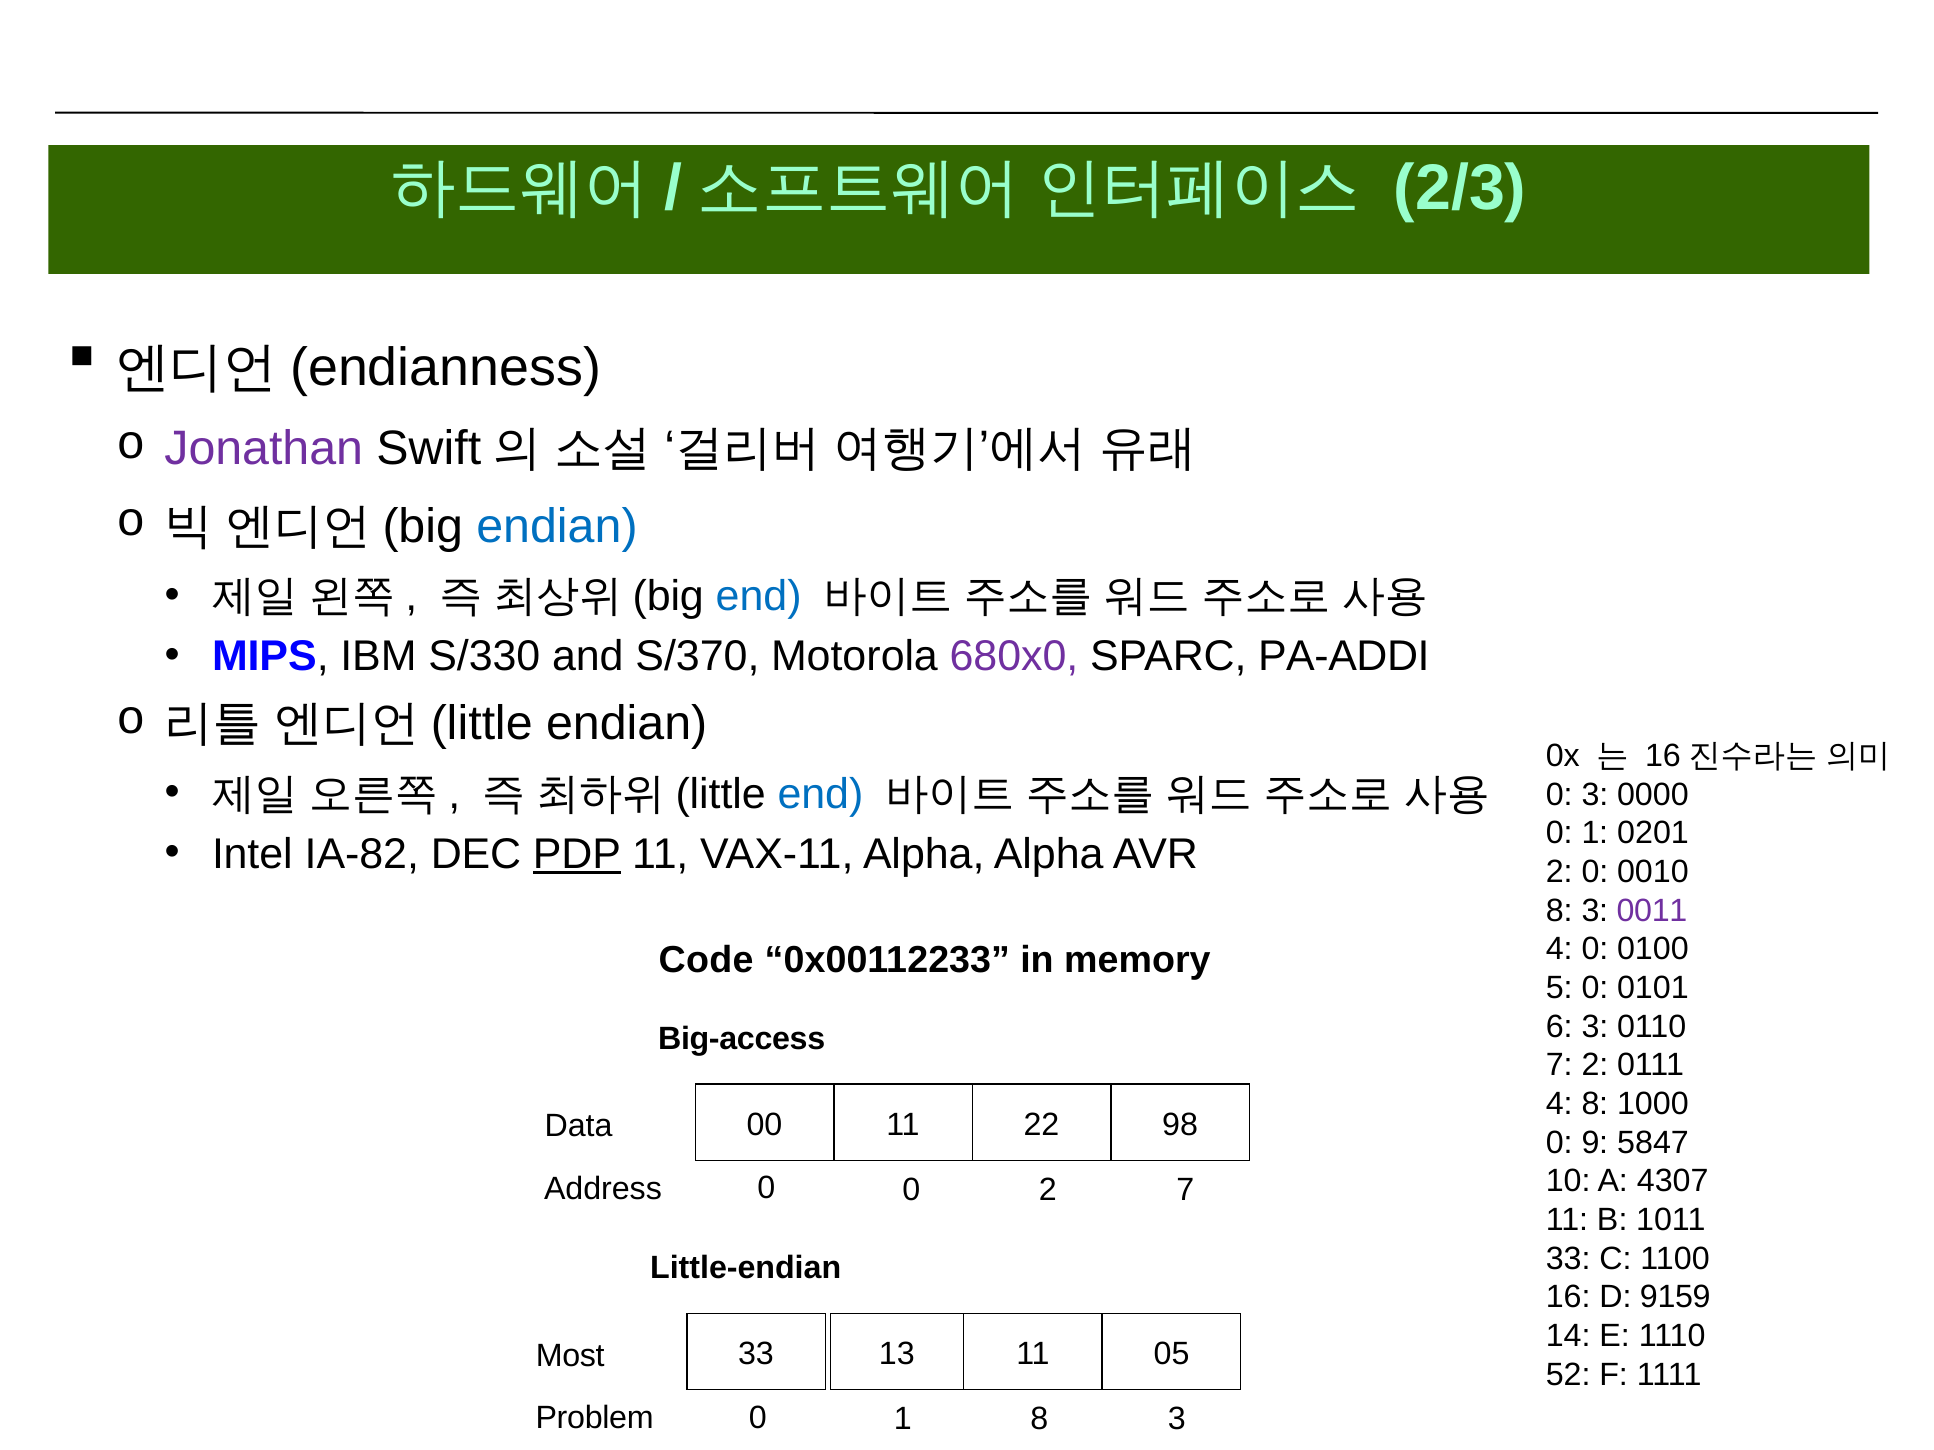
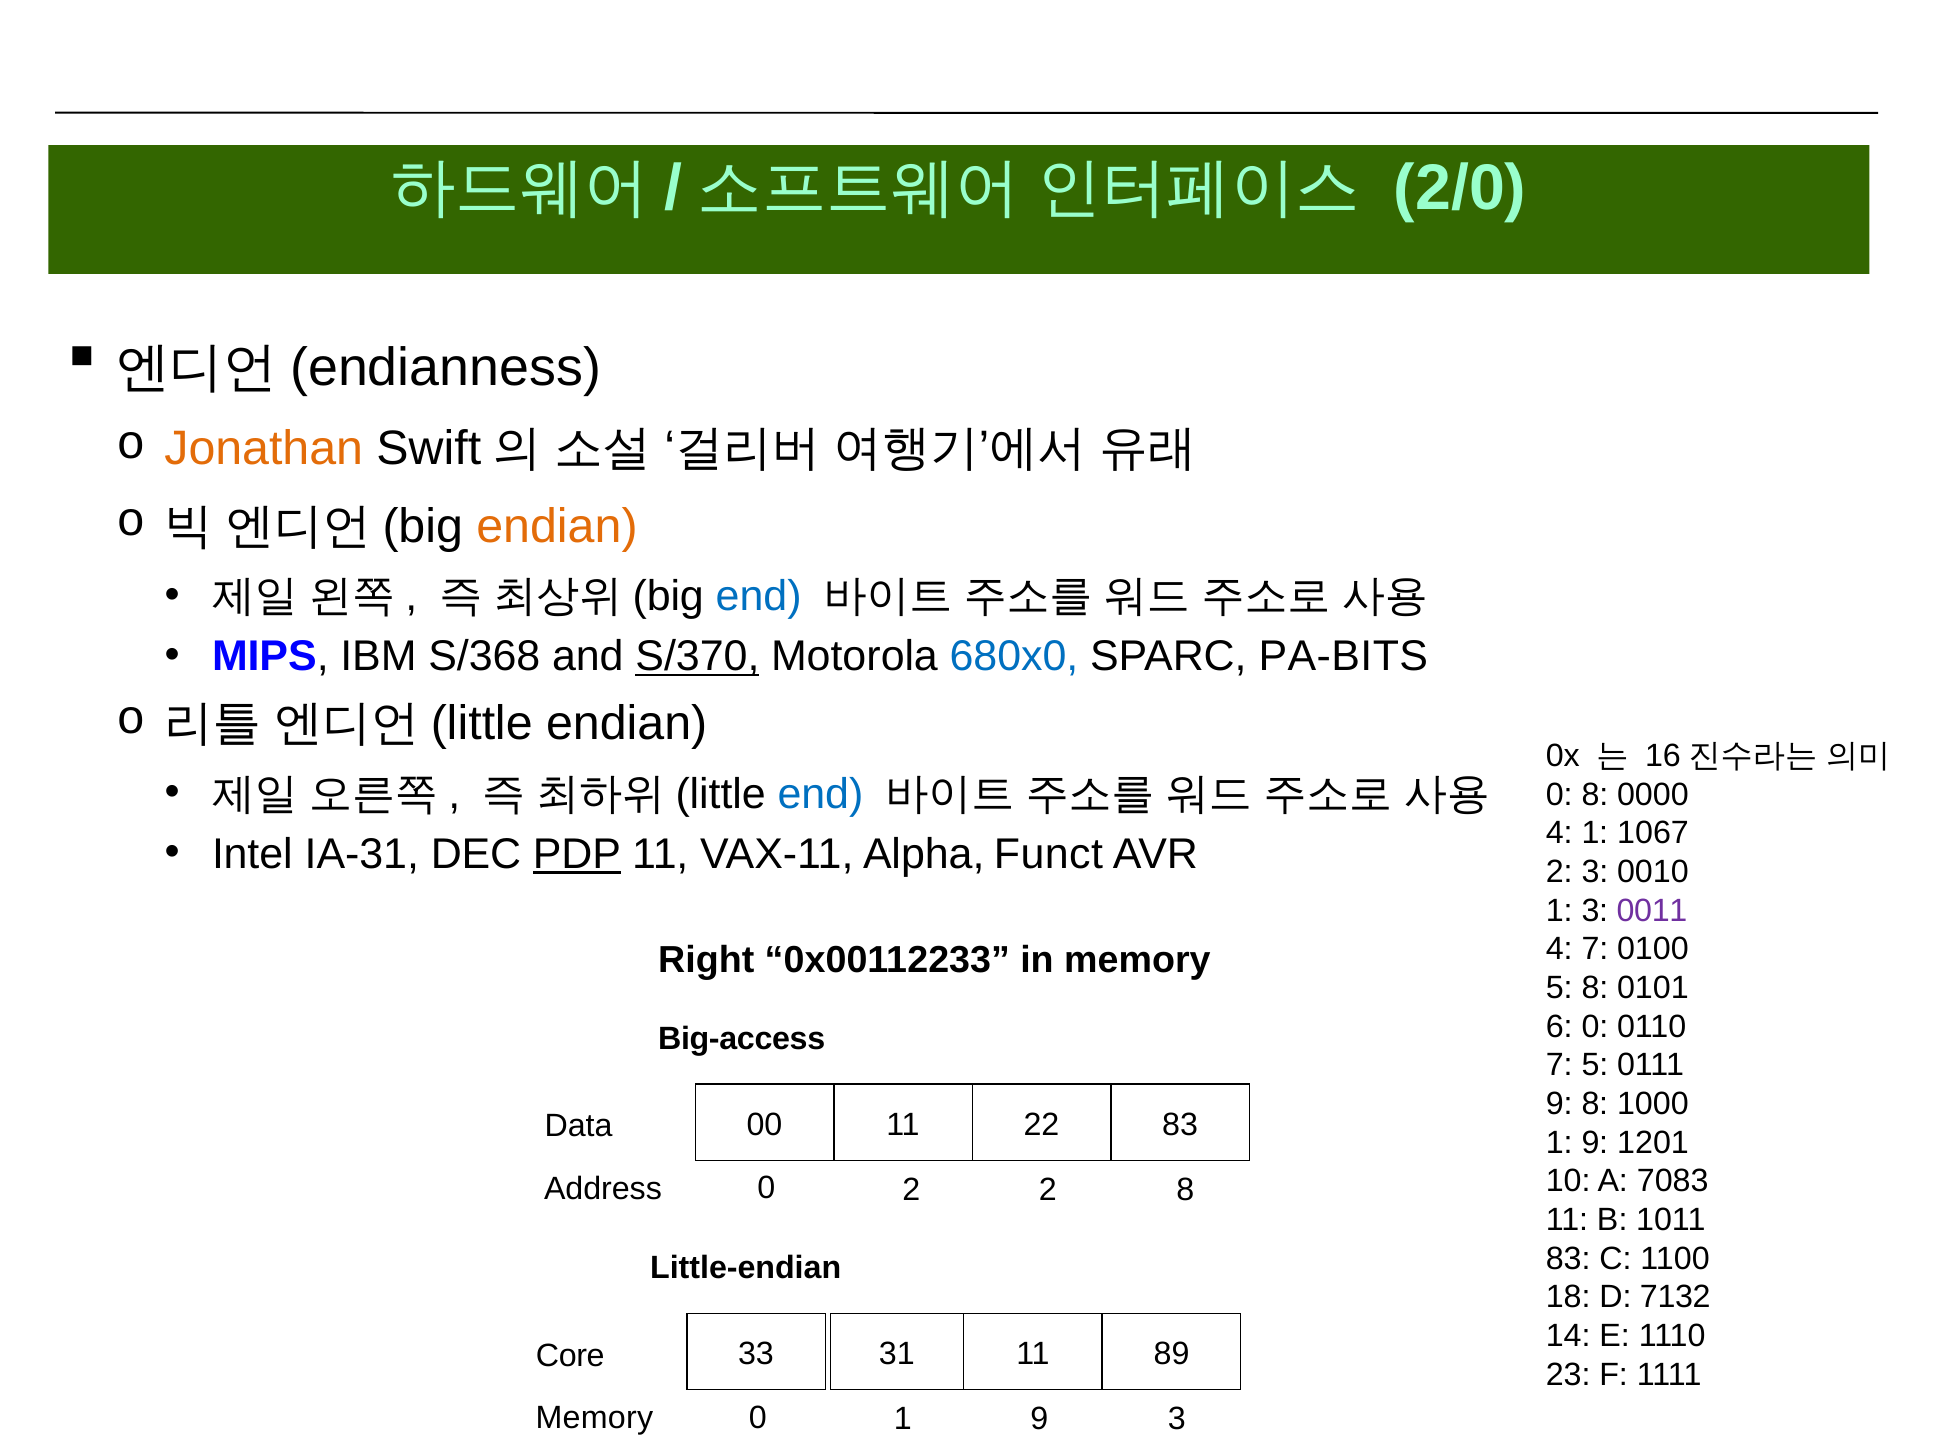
2/3: 2/3 -> 2/0 (1460, 188)
Jonathan colour: purple -> orange (264, 449)
endian colour: blue -> orange (557, 526)
S/330: S/330 -> S/368 (484, 657)
S/370 underline: none -> present (697, 657)
680x0 colour: purple -> blue (1014, 657)
PA-ADDI: PA-ADDI -> PA-BITS (1343, 657)
0 3: 3 -> 8 (1595, 795)
0: 0 -> 4 (1559, 834)
0201: 0201 -> 1067 (1653, 834)
IA-82: IA-82 -> IA-31 (362, 854)
Alpha Alpha: Alpha -> Funct (1048, 854)
2 0: 0 -> 3 (1595, 872)
8: 8 -> 1 (1559, 911)
4 0: 0 -> 7 (1595, 950)
Code: Code -> Right (706, 961)
5 0: 0 -> 8 (1595, 988)
6 3: 3 -> 0 (1595, 1027)
7 2: 2 -> 5 (1595, 1066)
4: 4 -> 9 (1559, 1104)
22 98: 98 -> 83 (1180, 1125)
0: 0 -> 1 (1559, 1143)
5847: 5847 -> 1201 (1653, 1143)
4307: 4307 -> 7083 (1673, 1182)
0 0: 0 -> 2 (911, 1190)
2 7: 7 -> 8 (1185, 1190)
33: 33 -> 83 (1568, 1259)
16: 16 -> 18 (1568, 1298)
9159: 9159 -> 7132 (1675, 1298)
Most: Most -> Core (570, 1356)
13: 13 -> 31 (897, 1354)
05: 05 -> 89 (1172, 1354)
52: 52 -> 23 (1568, 1375)
0 1 8: 8 -> 9 (1039, 1419)
Problem: Problem -> Memory (594, 1419)
